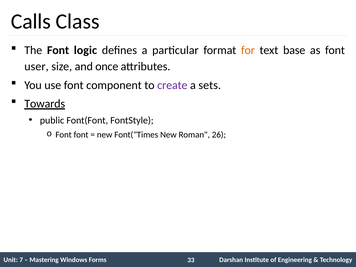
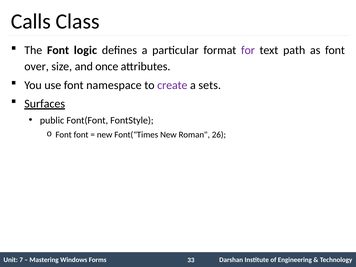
for colour: orange -> purple (248, 50)
base: base -> path (294, 50)
user: user -> over (37, 67)
component: component -> namespace (114, 85)
Towards: Towards -> Surfaces (45, 104)
